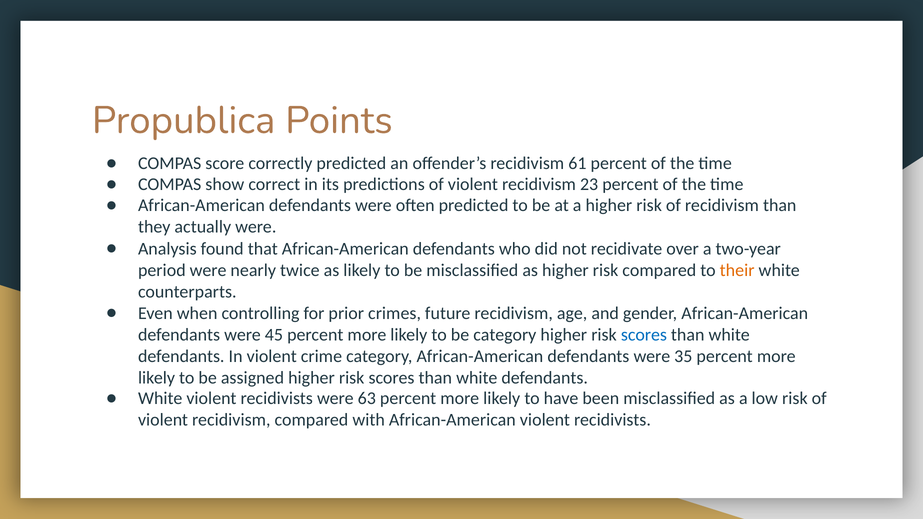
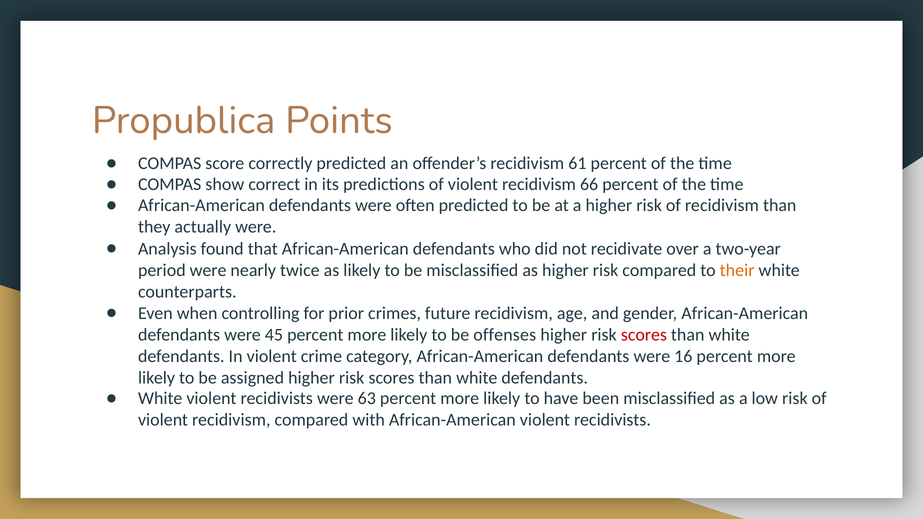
23: 23 -> 66 (589, 184)
be category: category -> offenses (505, 335)
scores colour: blue -> red (644, 335)
35: 35 -> 16 (683, 357)
